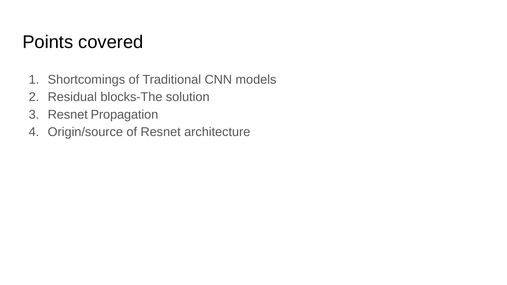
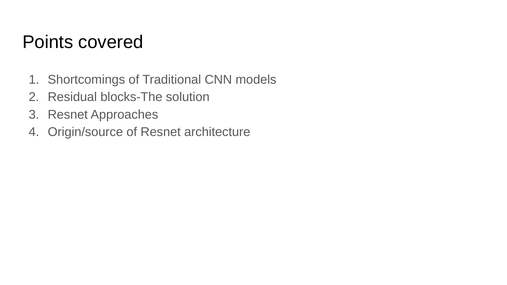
Propagation: Propagation -> Approaches (124, 115)
